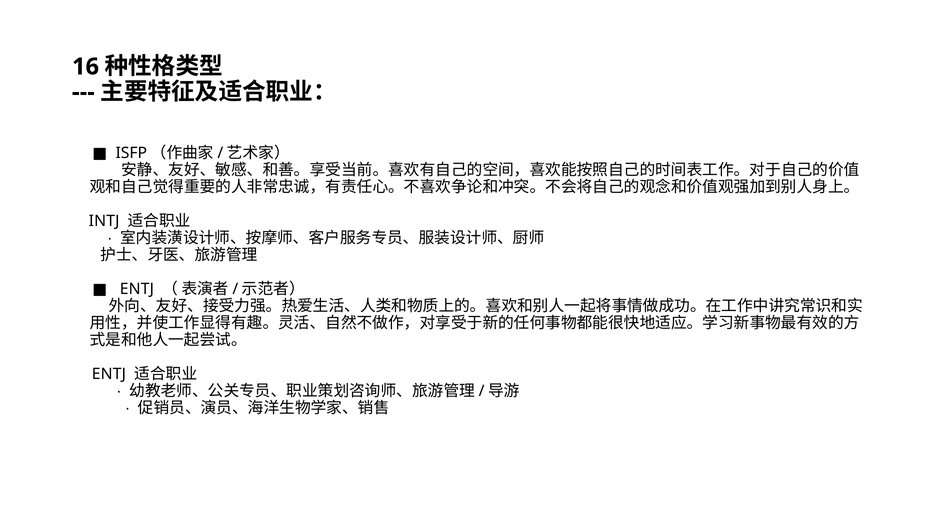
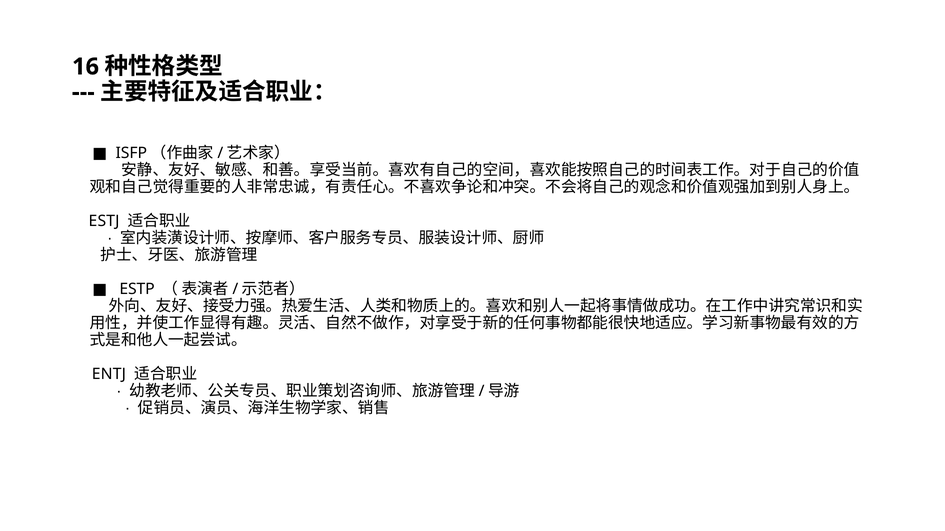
INTJ: INTJ -> ESTJ (104, 221)
ENTJ: ENTJ -> ESTP (137, 289)
